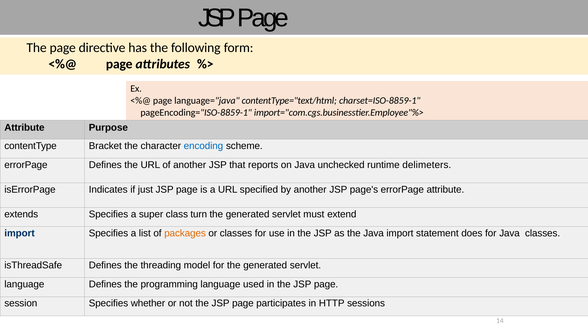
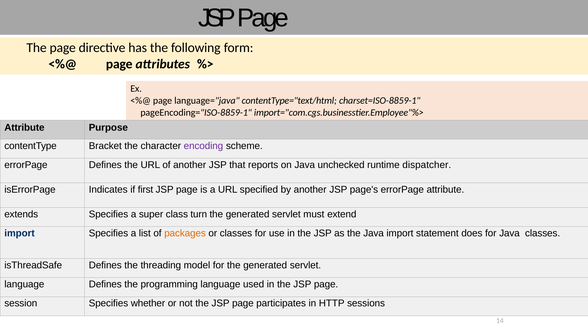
encoding colour: blue -> purple (203, 146)
delimeters: delimeters -> dispatcher (427, 165)
just: just -> first (145, 189)
